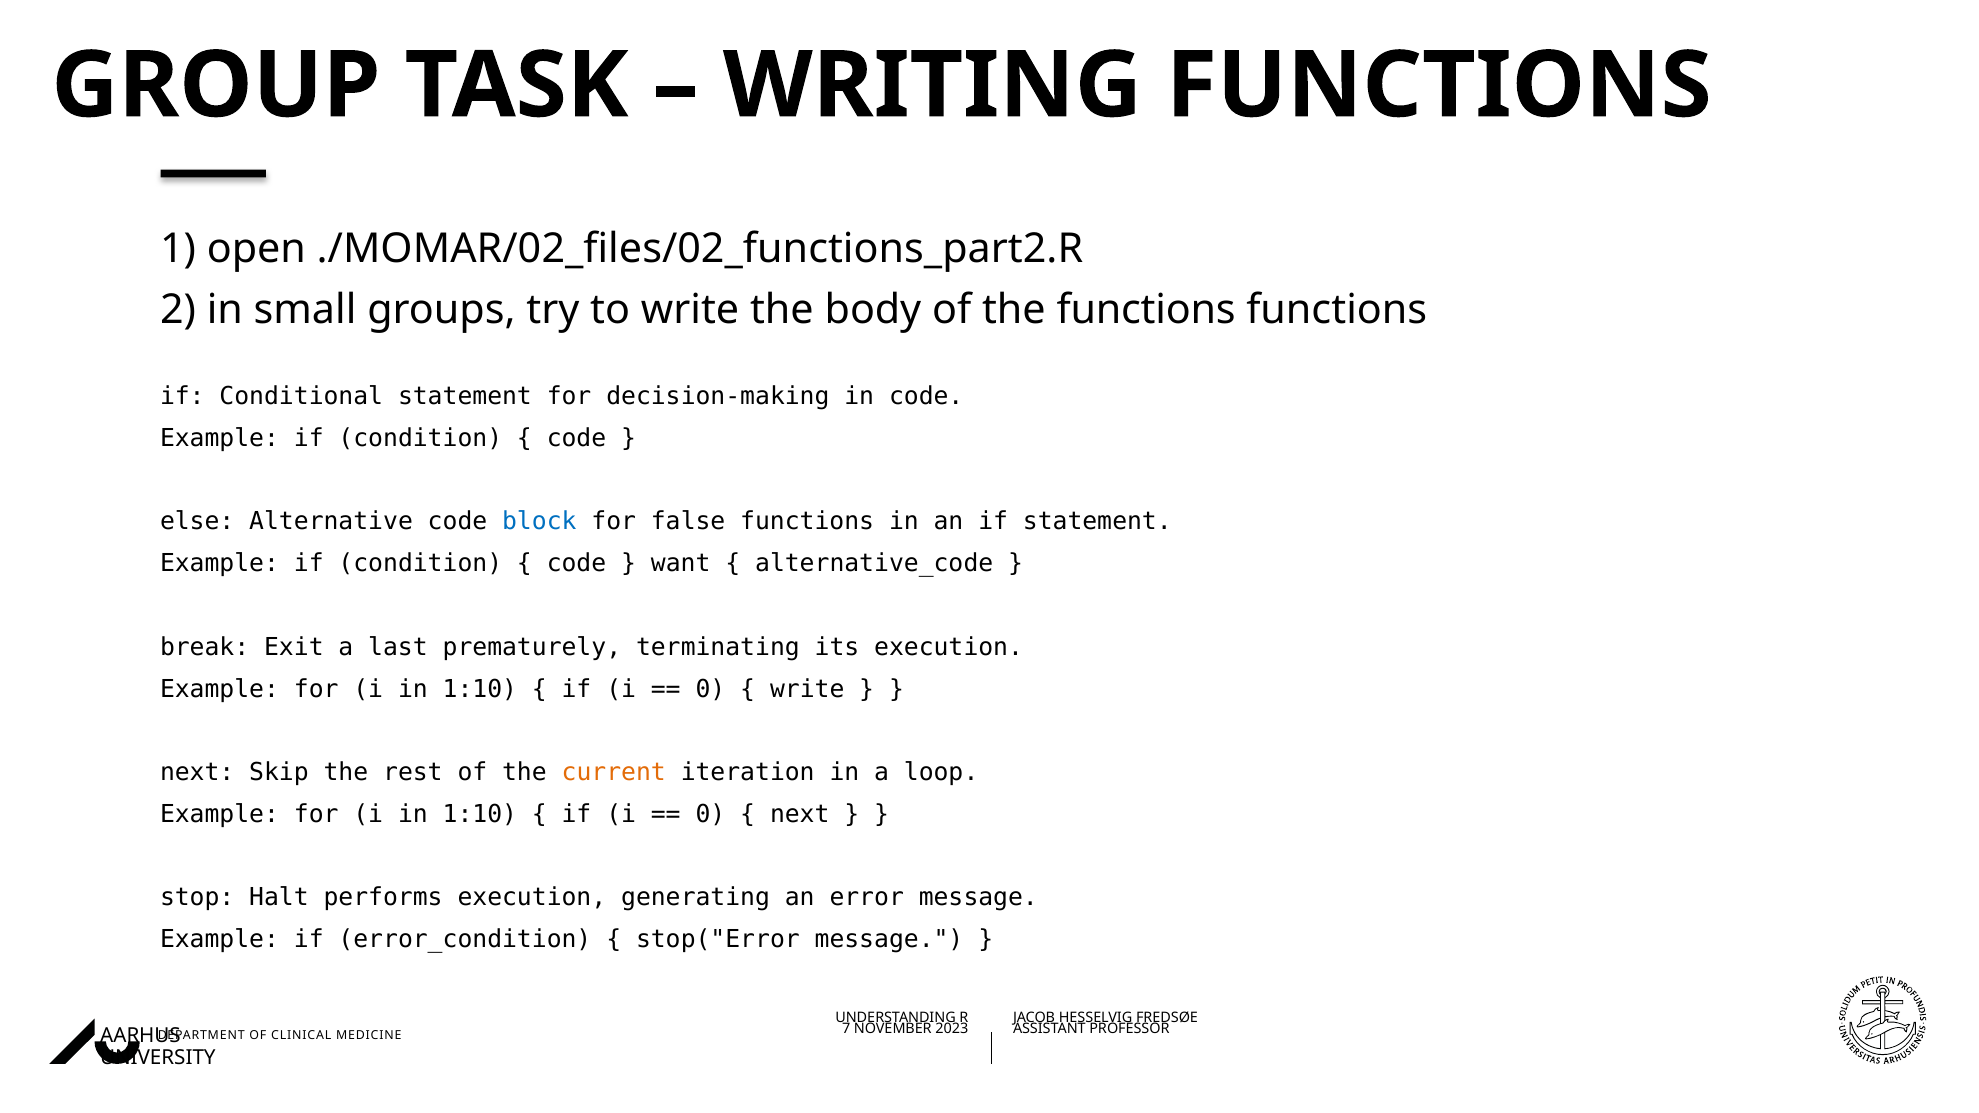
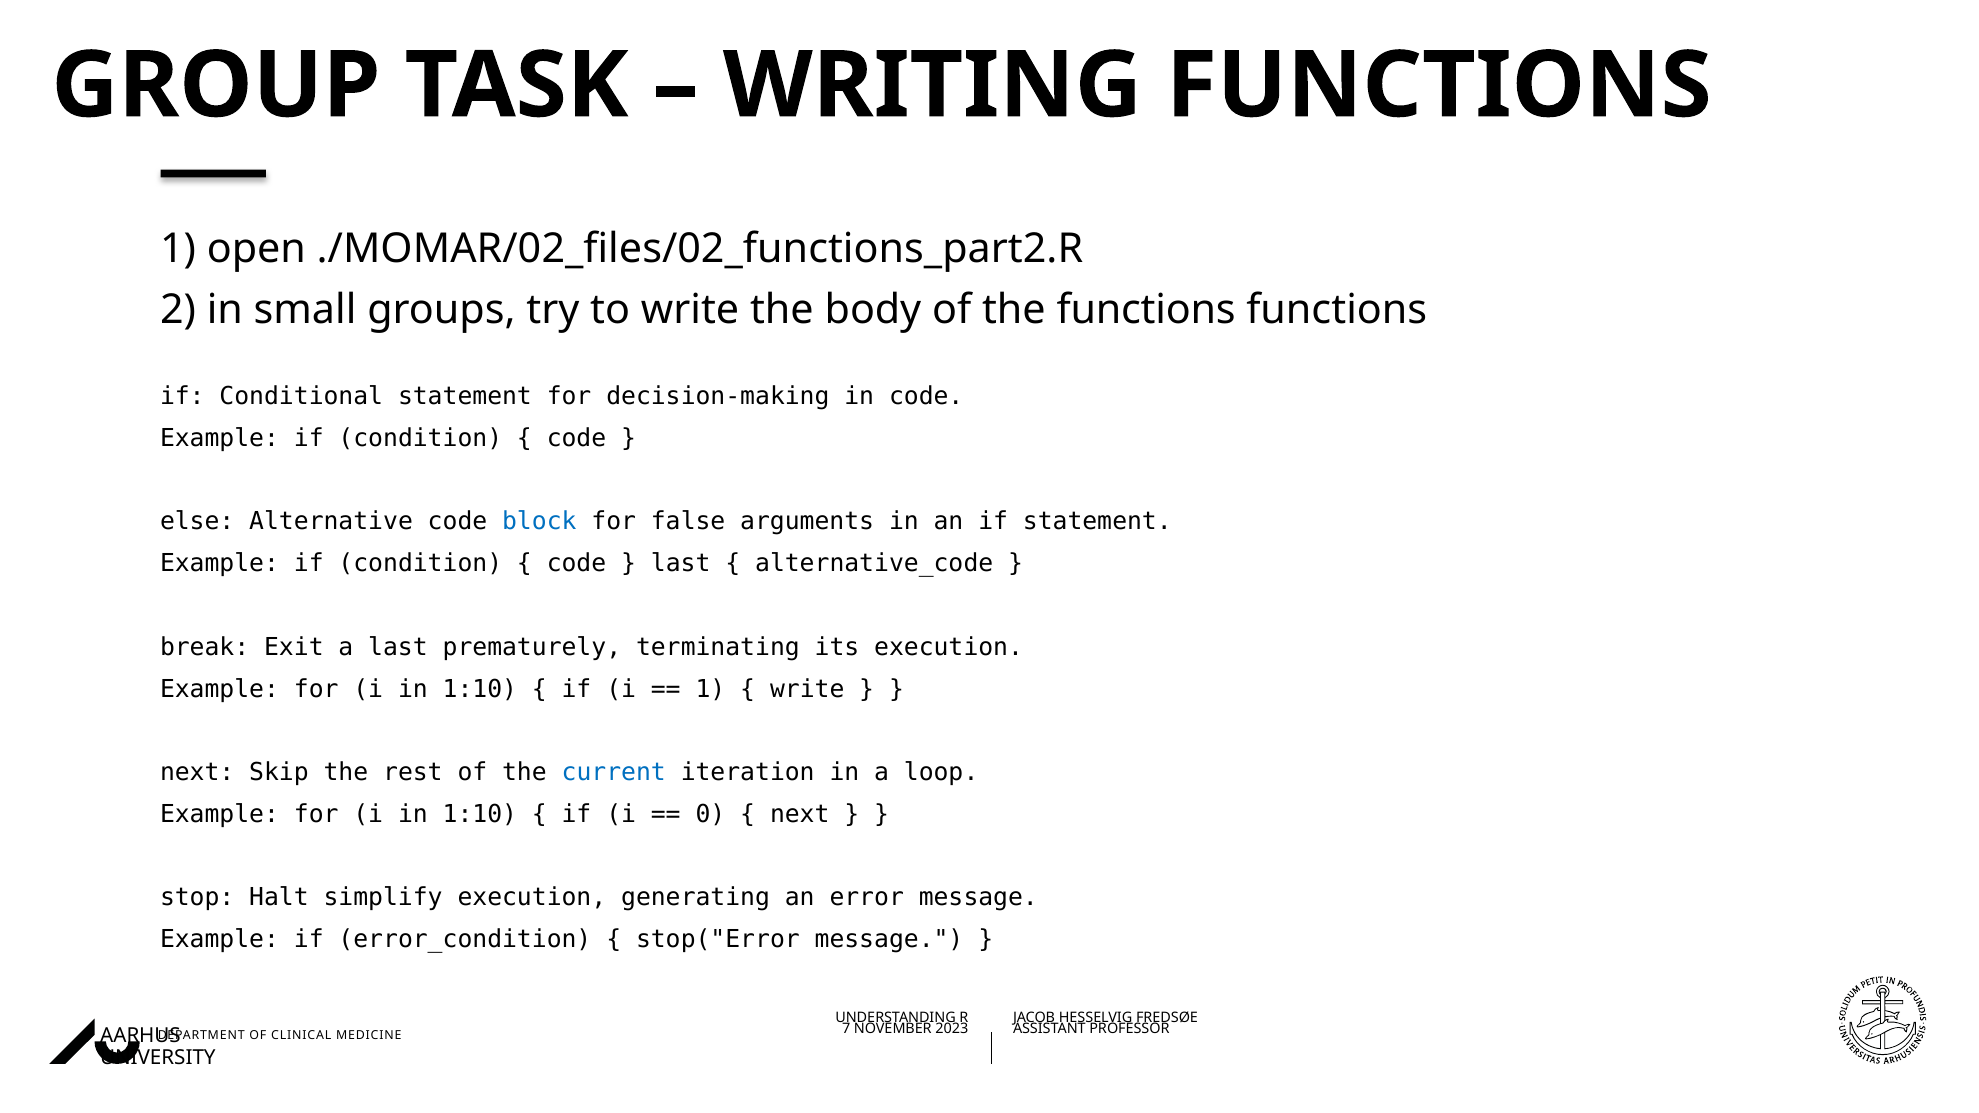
false functions: functions -> arguments (807, 522)
want: want -> last (681, 564)
0: 0 -> 1 (711, 689)
current colour: orange -> blue (614, 773)
performs: performs -> simplify (383, 898)
